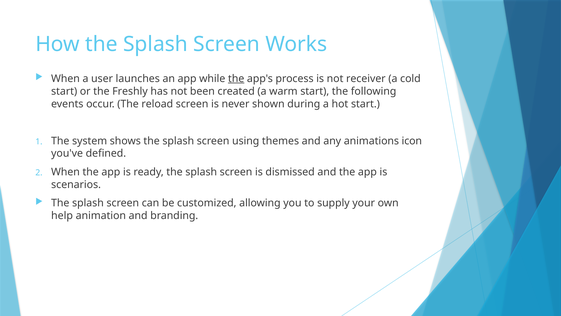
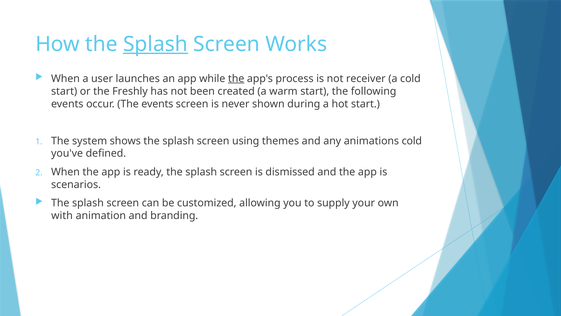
Splash underline: none -> present (155, 44)
The reload: reload -> events (157, 104)
animations icon: icon -> cold (412, 141)
help: help -> with (62, 215)
